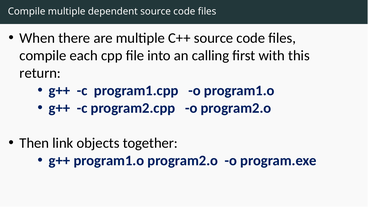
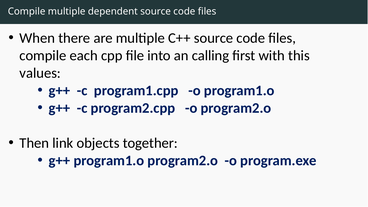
return: return -> values (40, 73)
